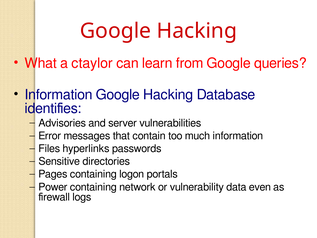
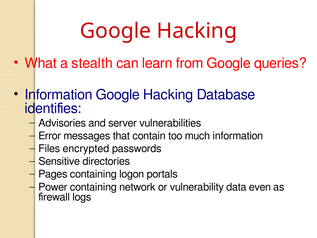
ctaylor: ctaylor -> stealth (92, 63)
hyperlinks: hyperlinks -> encrypted (86, 148)
